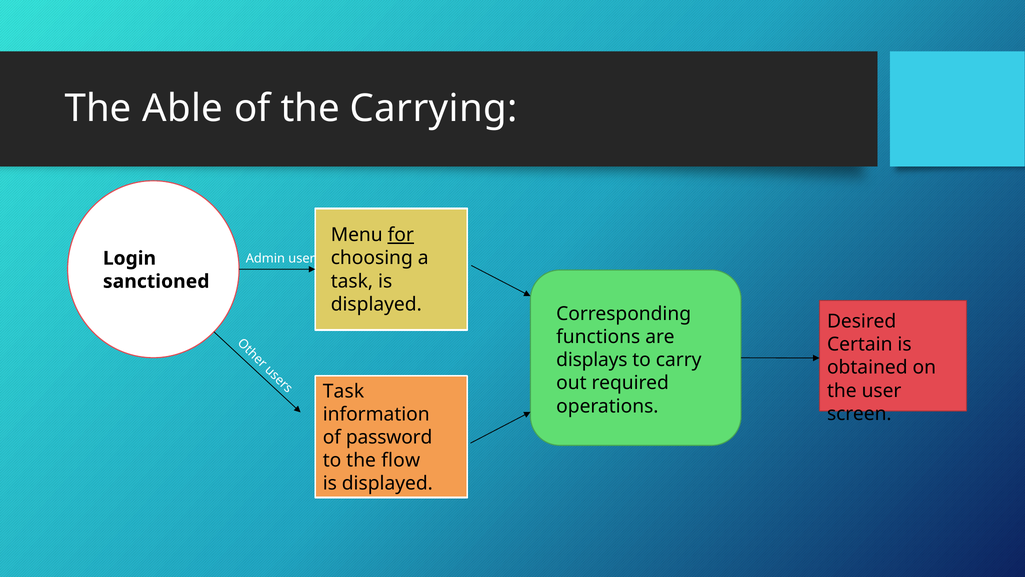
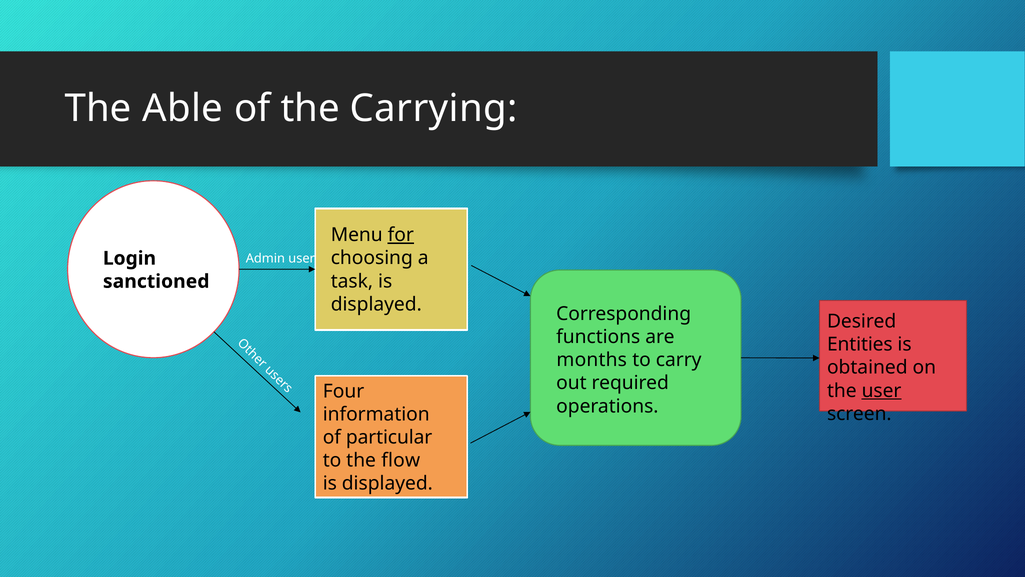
Certain: Certain -> Entities (860, 344)
displays: displays -> months (592, 360)
user underline: none -> present (882, 390)
Task: Task -> Four (344, 391)
password: password -> particular (389, 437)
